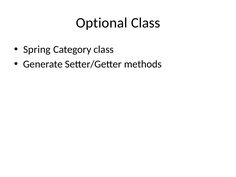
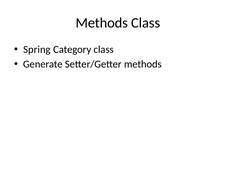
Optional: Optional -> Methods (102, 23)
